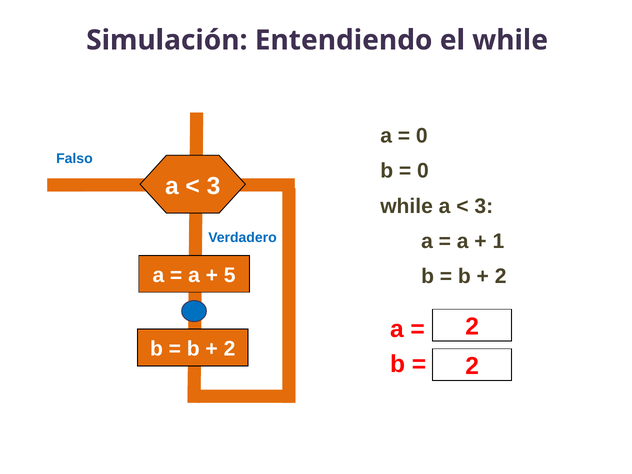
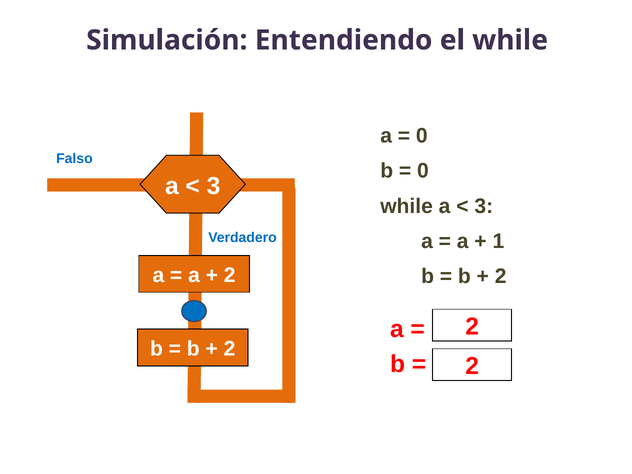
5: 5 -> 2 (230, 275)
